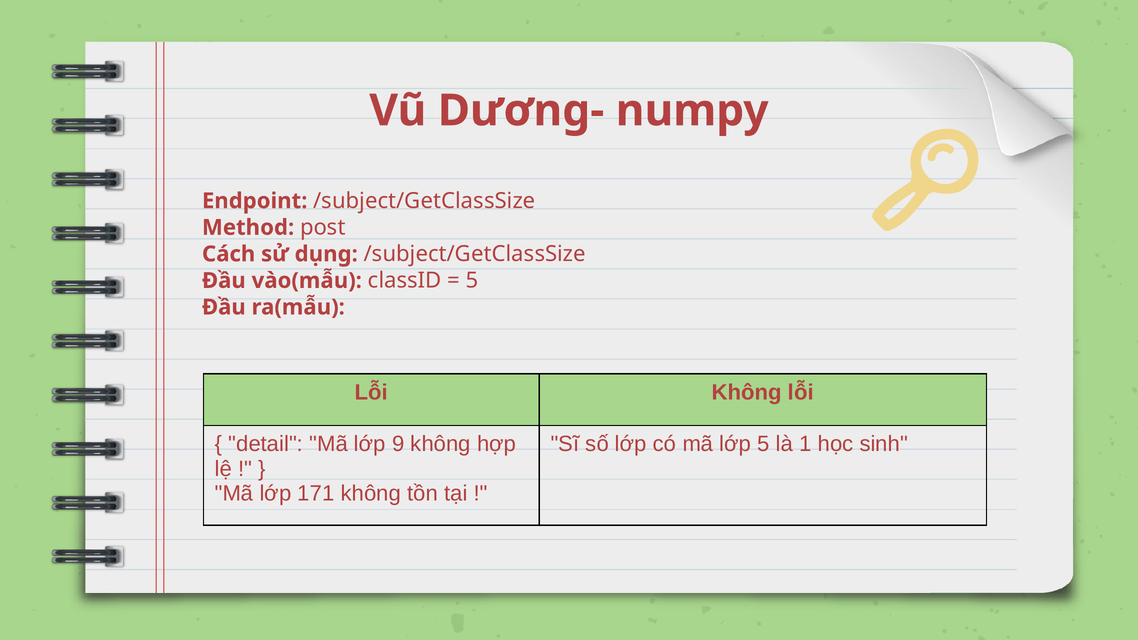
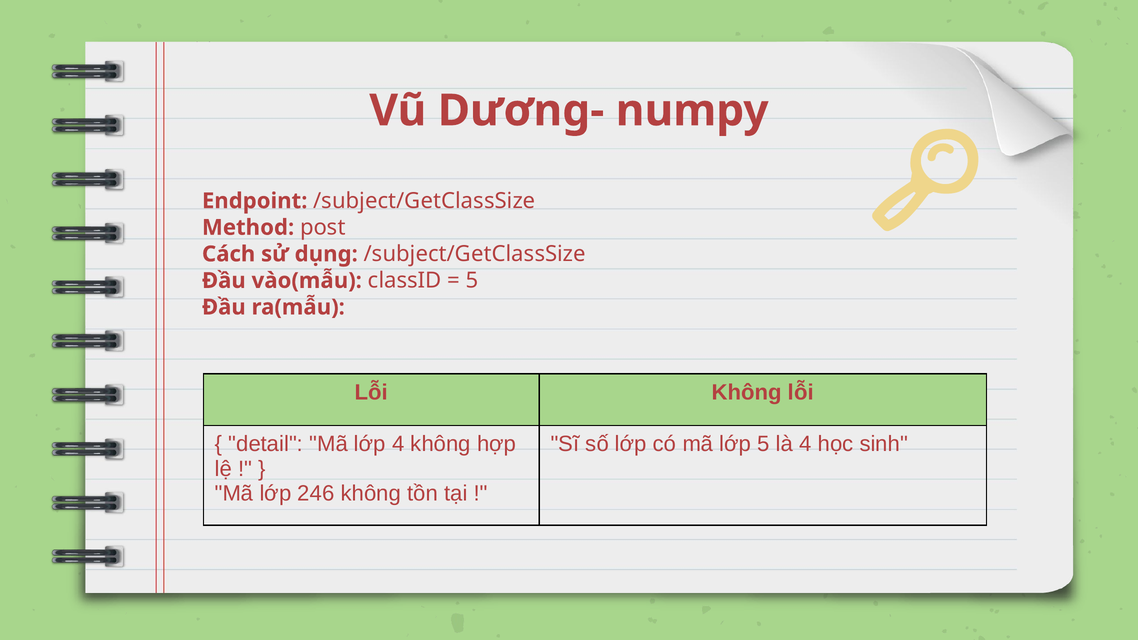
lớp 9: 9 -> 4 (398, 444)
là 1: 1 -> 4 (805, 444)
171: 171 -> 246 (316, 494)
